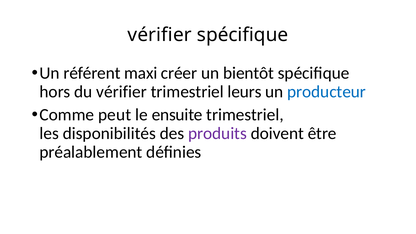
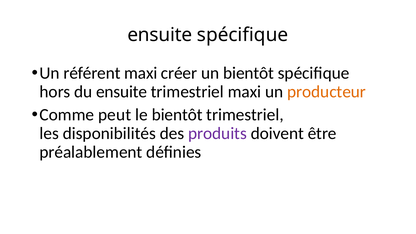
vérifier: vérifier -> ensuite (160, 35)
du vérifier: vérifier -> ensuite (122, 92)
trimestriel leurs: leurs -> maxi (244, 92)
producteur colour: blue -> orange (327, 92)
le ensuite: ensuite -> bientôt (177, 115)
